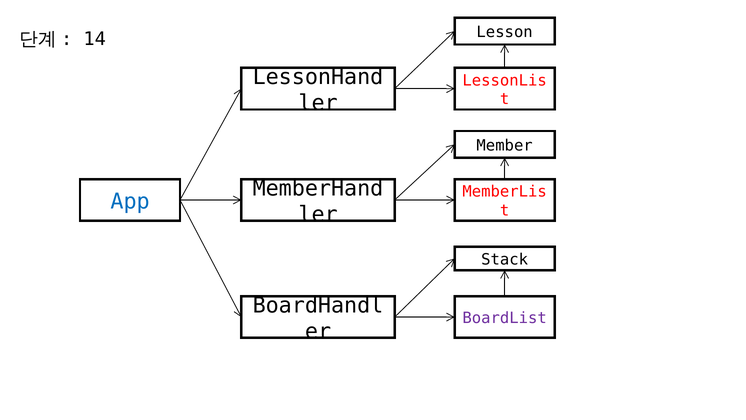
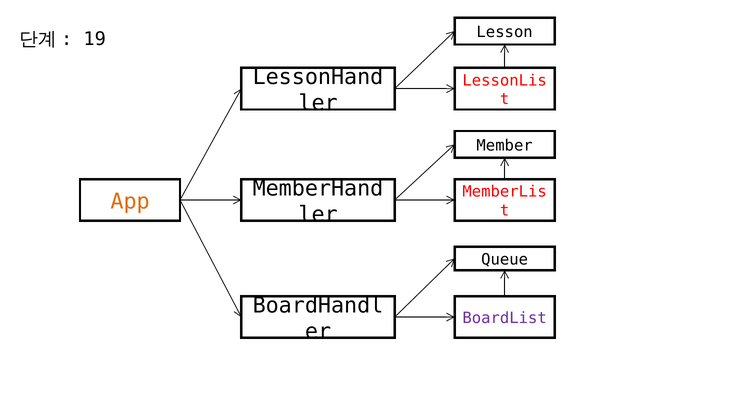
14: 14 -> 19 (95, 39)
App colour: blue -> orange (130, 201)
Stack: Stack -> Queue (505, 259)
